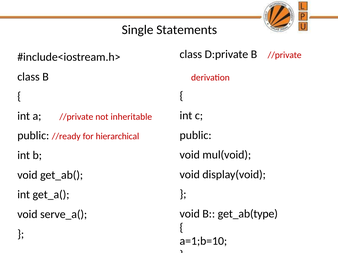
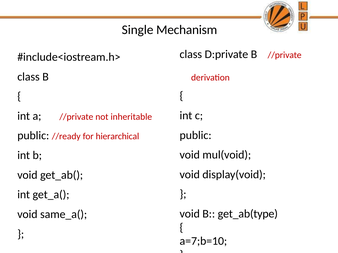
Statements: Statements -> Mechanism (187, 30)
serve_a(: serve_a( -> same_a( (64, 215)
a=1;b=10: a=1;b=10 -> a=7;b=10 (203, 242)
